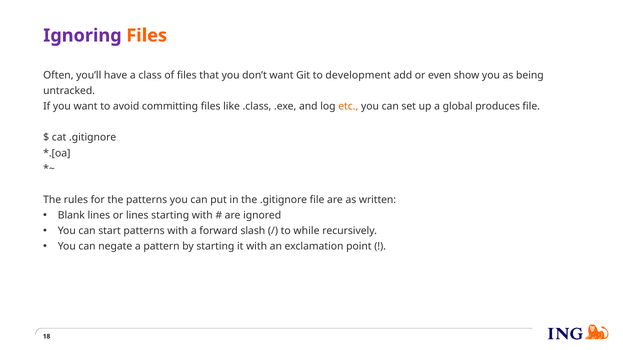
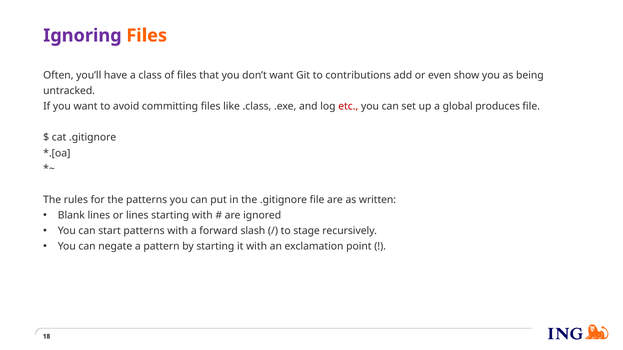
development: development -> contributions (358, 75)
etc colour: orange -> red (348, 107)
while: while -> stage (307, 231)
